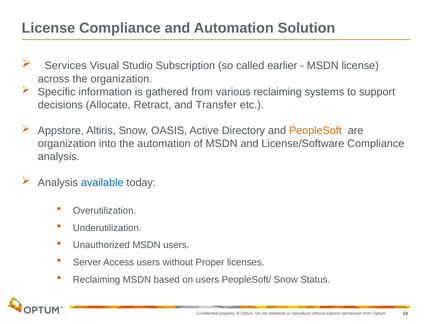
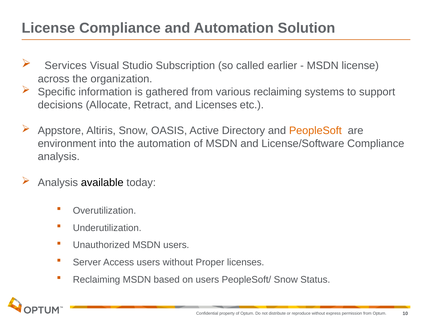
and Transfer: Transfer -> Licenses (216, 105)
organization: organization -> environment (67, 144)
available colour: blue -> black (102, 183)
